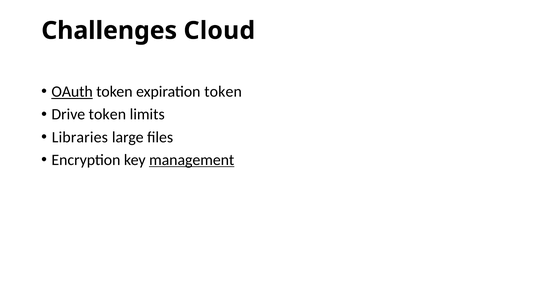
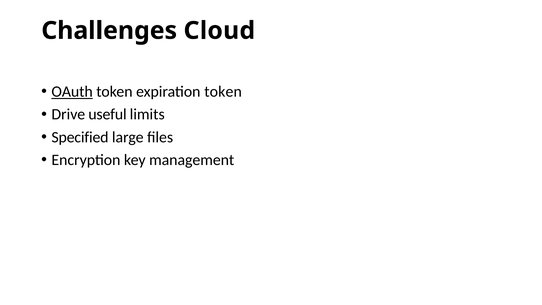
Drive token: token -> useful (107, 114)
Libraries: Libraries -> Specified (80, 137)
management underline: present -> none (192, 160)
